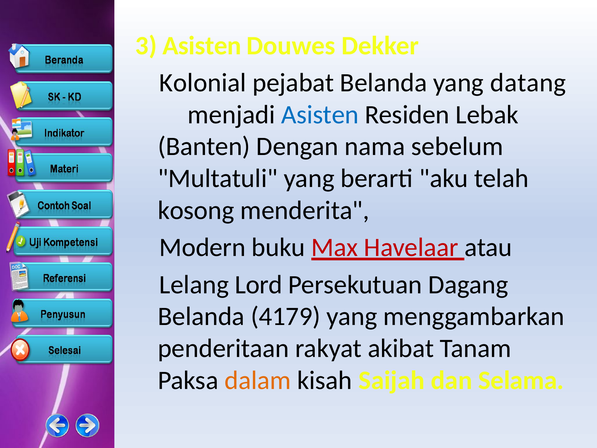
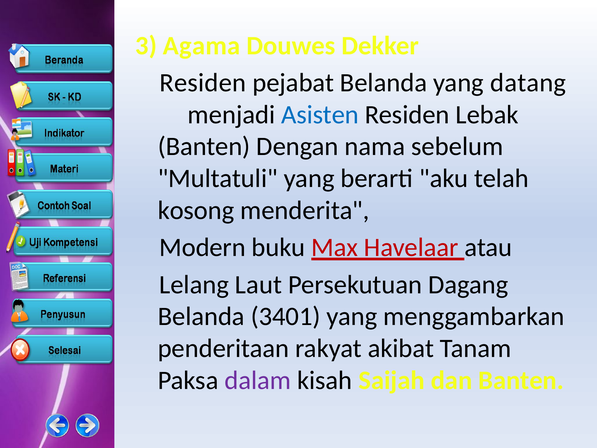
3 Asisten: Asisten -> Agama (202, 46)
Kolonial: Kolonial -> Residen (203, 83)
Lord: Lord -> Laut (258, 285)
4179: 4179 -> 3401 (286, 316)
dalam colour: orange -> purple (258, 380)
dan Selama: Selama -> Banten (521, 380)
